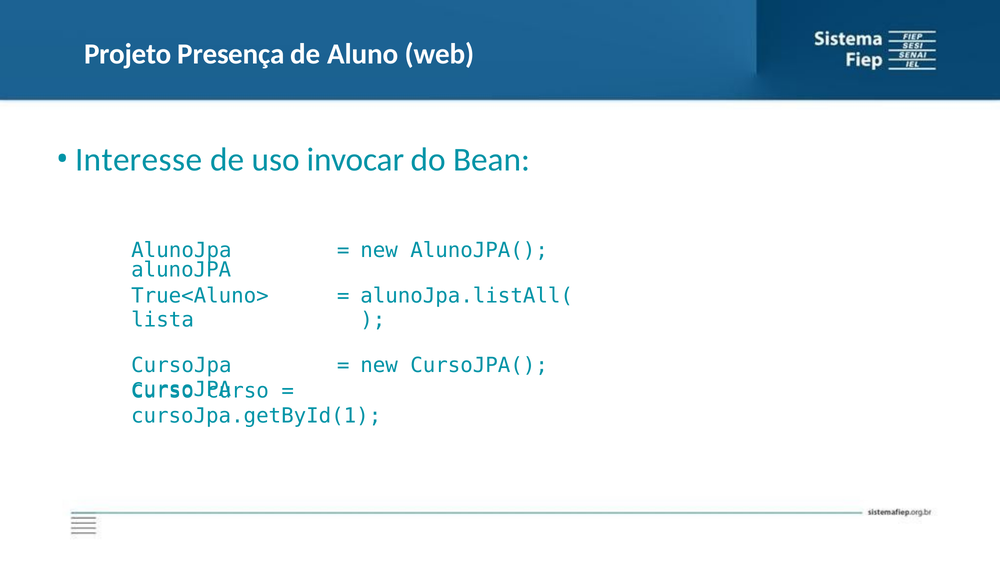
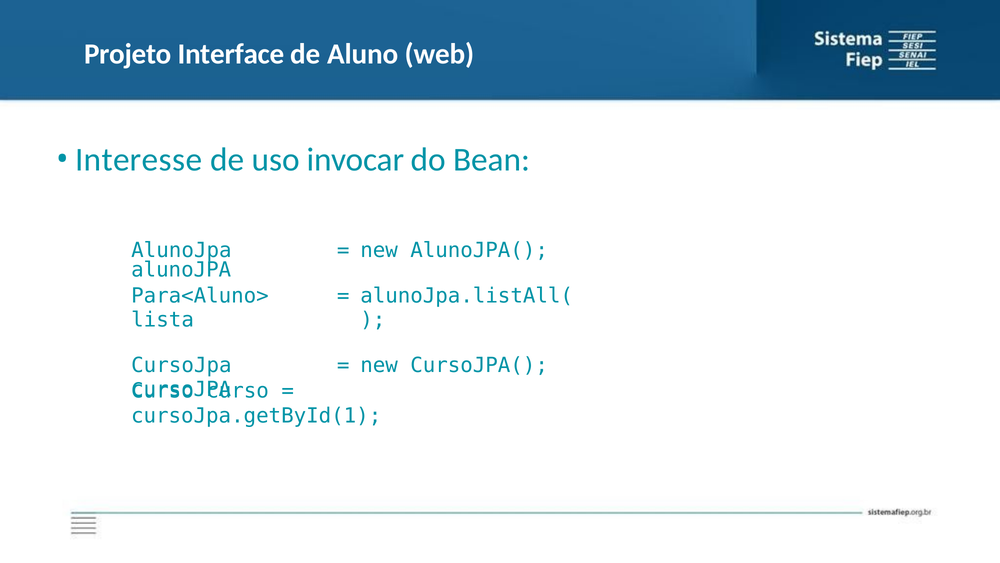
Presença: Presença -> Interface (231, 54)
True<Aluno>: True<Aluno> -> Para<Aluno> (200, 296)
